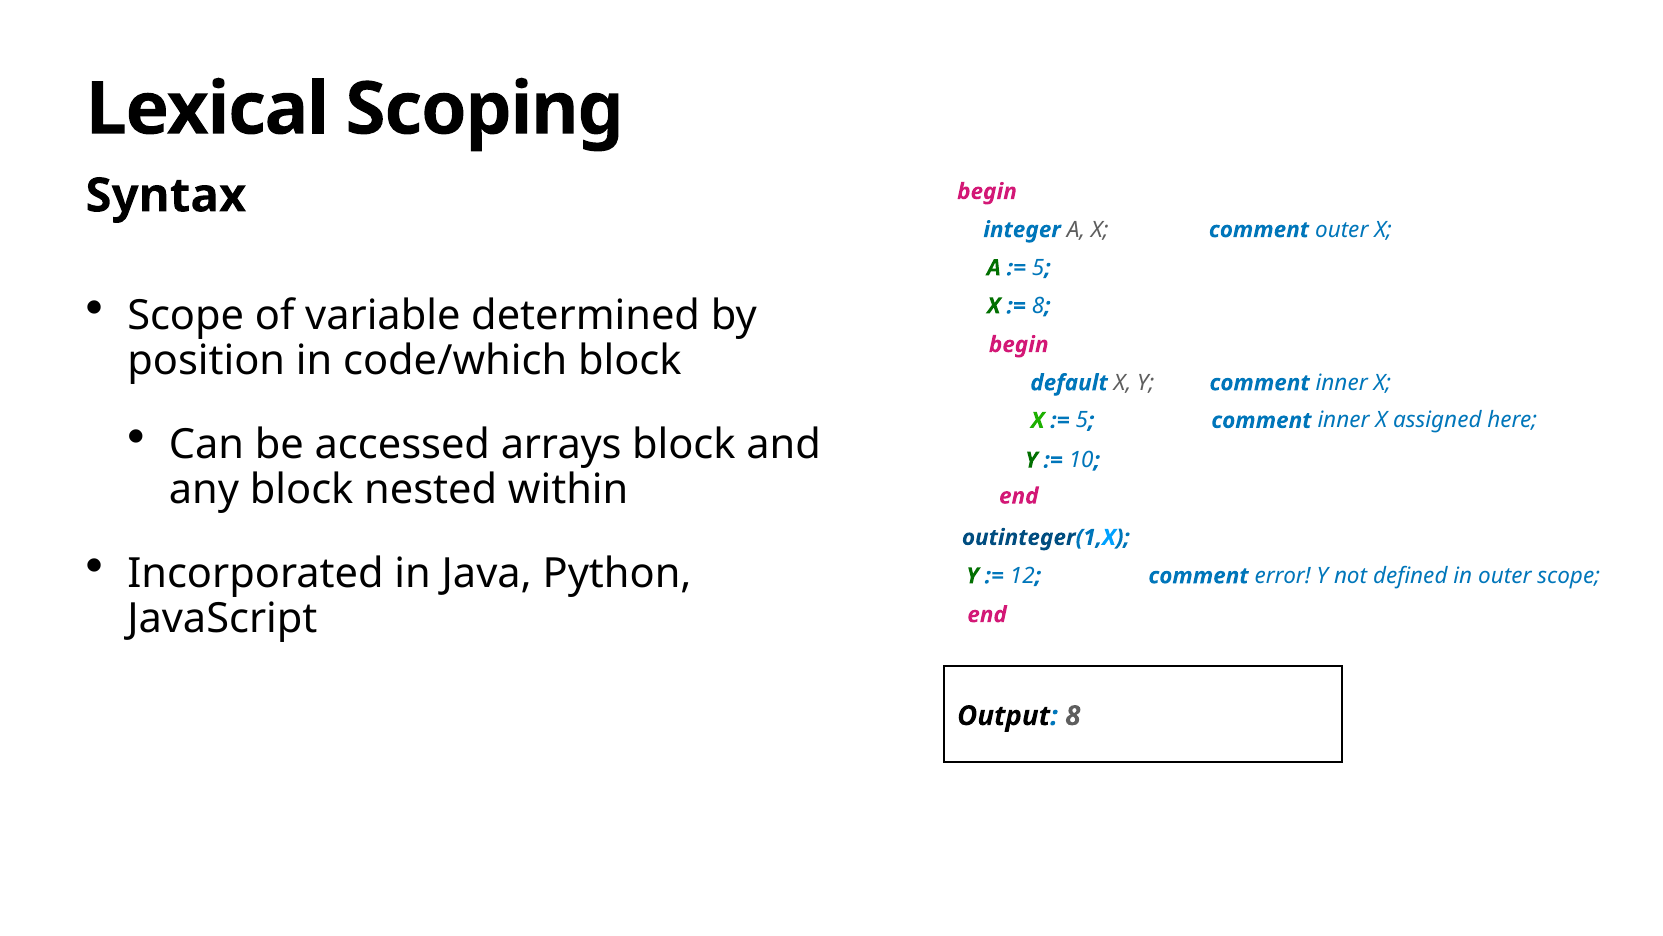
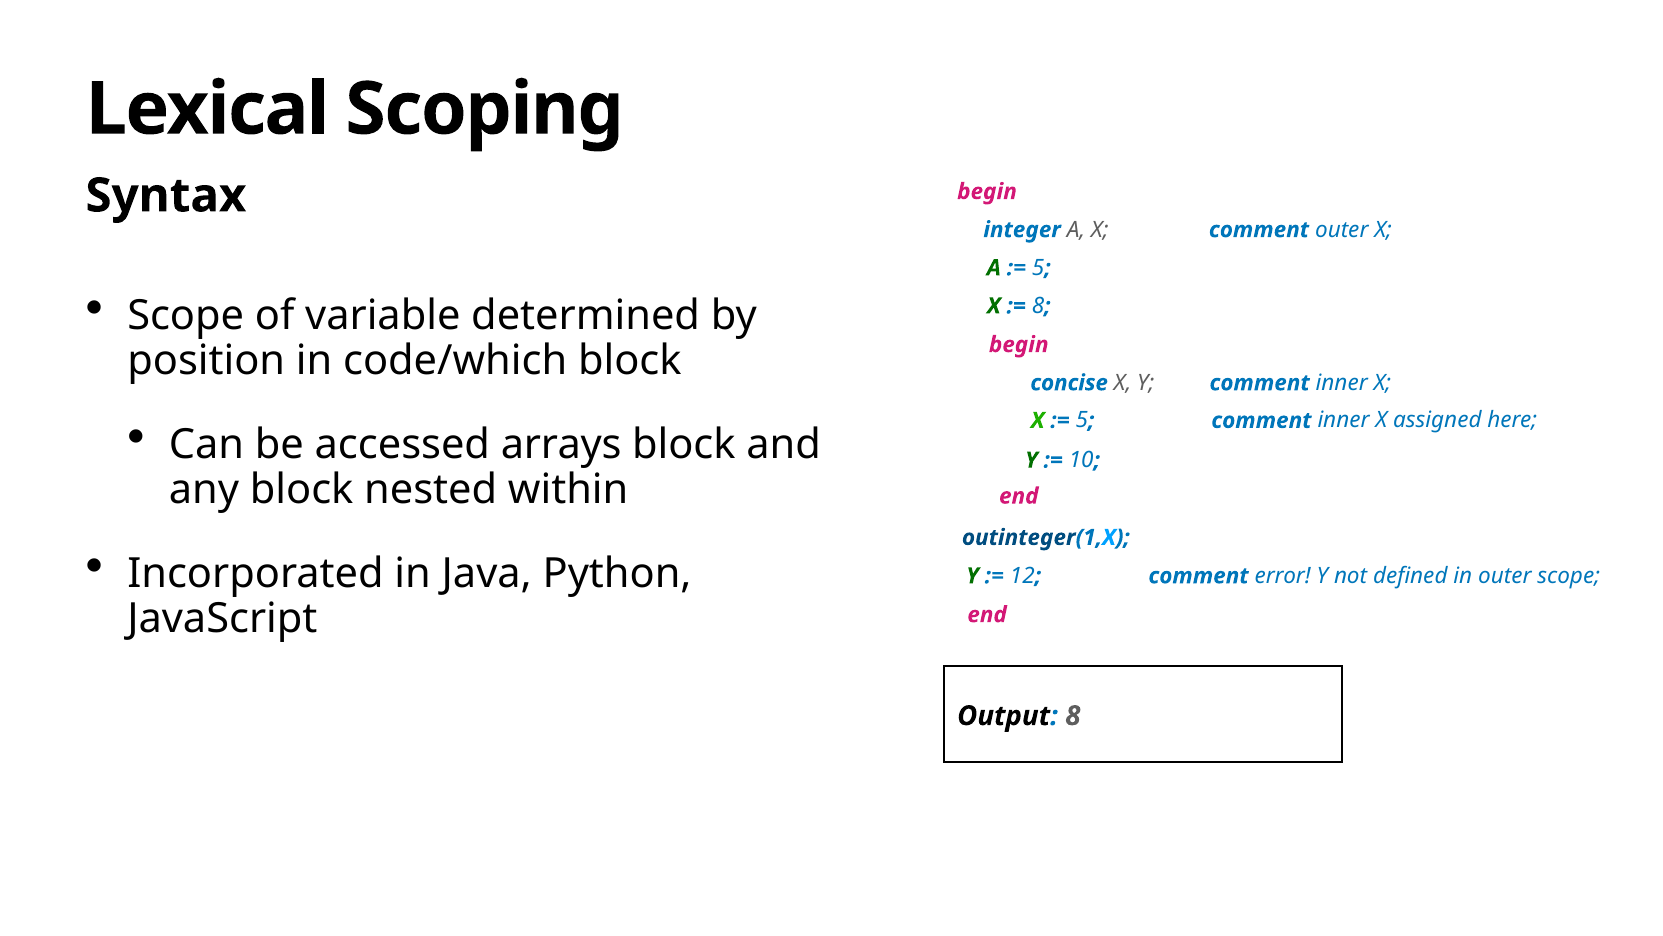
default: default -> concise (1069, 383)
